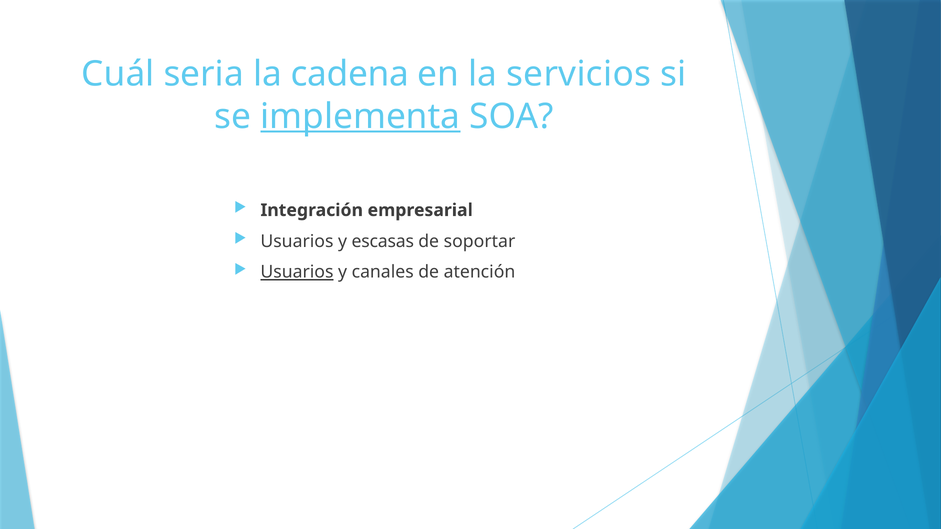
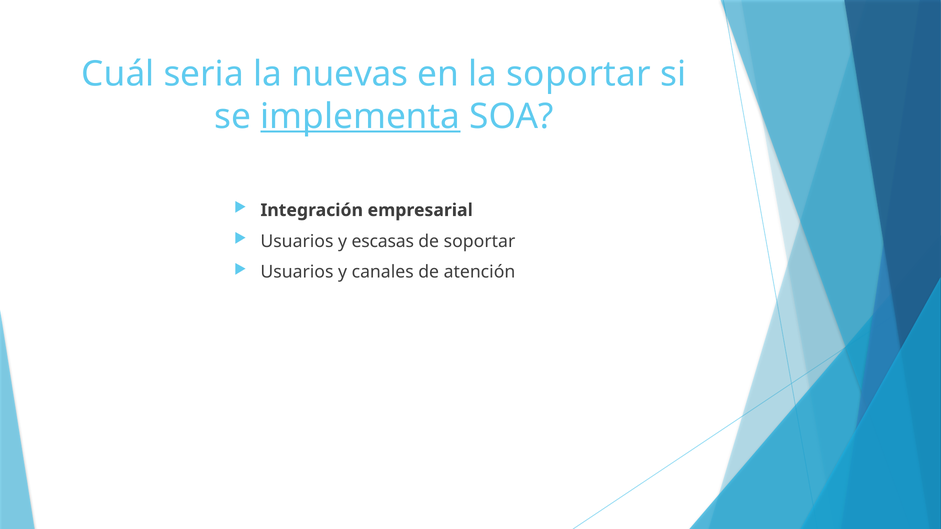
cadena: cadena -> nuevas (350, 74)
la servicios: servicios -> soportar (579, 74)
Usuarios underline: present -> none (297, 272)
